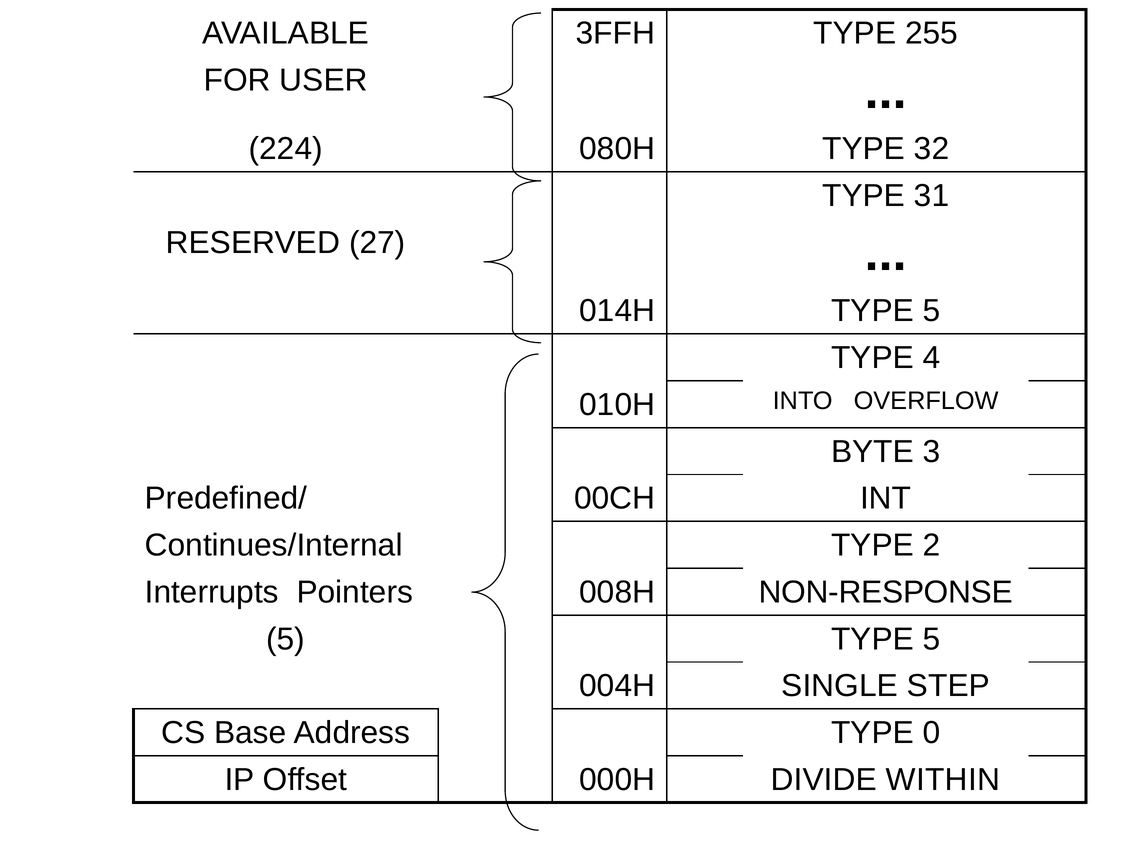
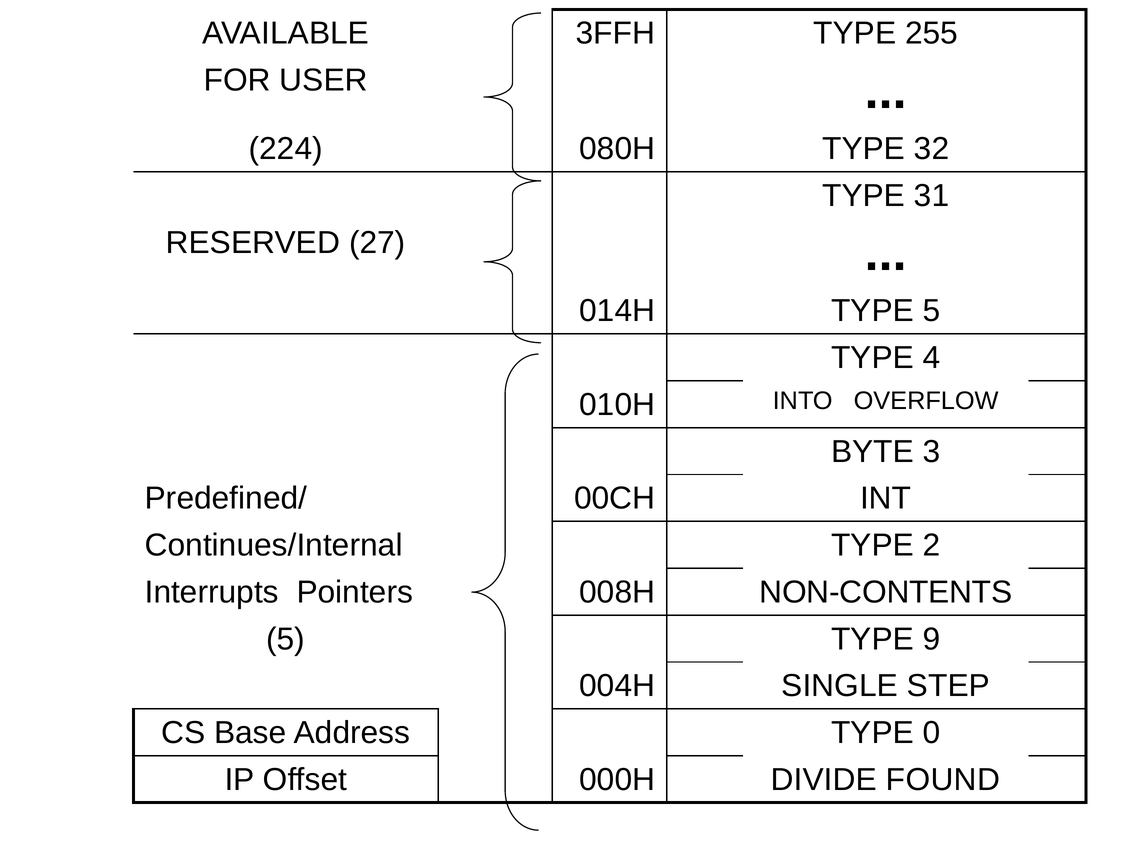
NON-RESPONSE: NON-RESPONSE -> NON-CONTENTS (886, 592)
5 TYPE 5: 5 -> 9 (932, 639)
WITHIN: WITHIN -> FOUND (943, 780)
